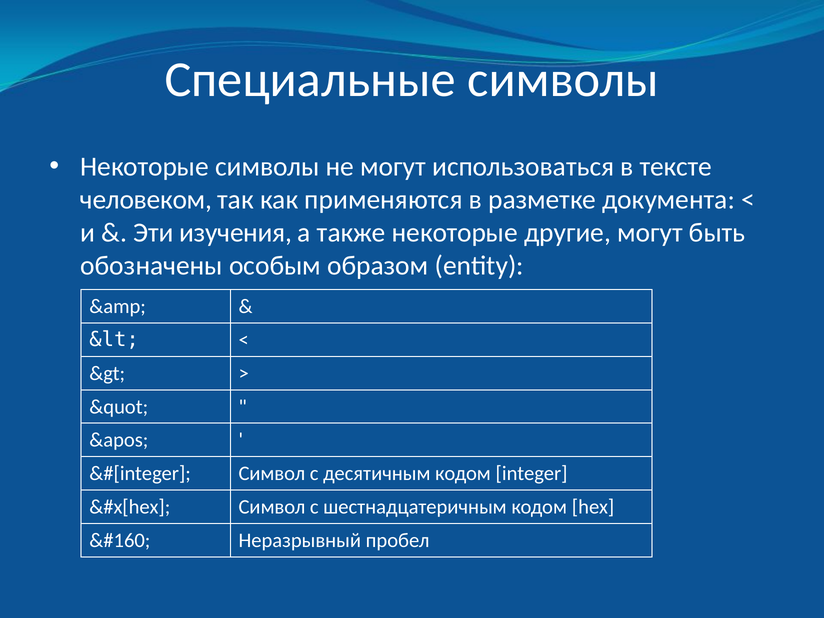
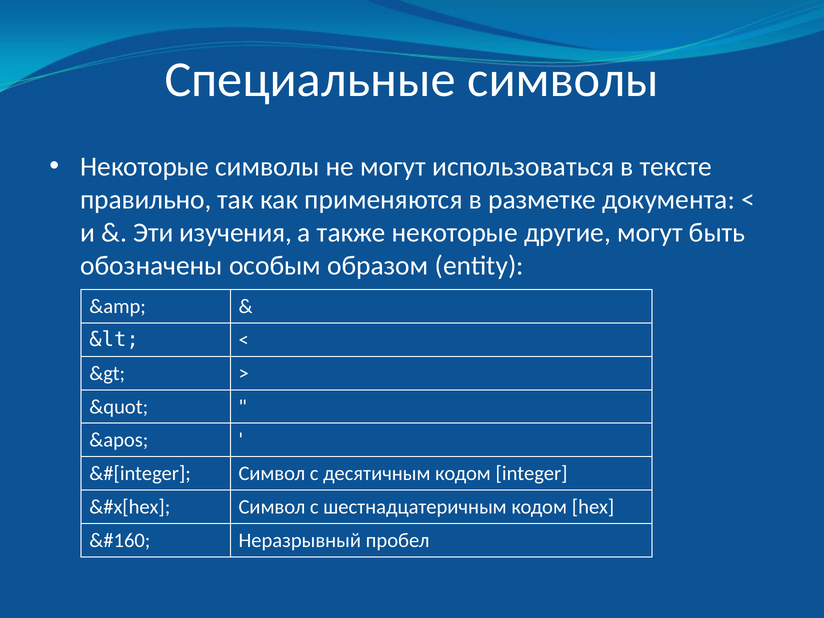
человеком: человеком -> правильно (146, 200)
